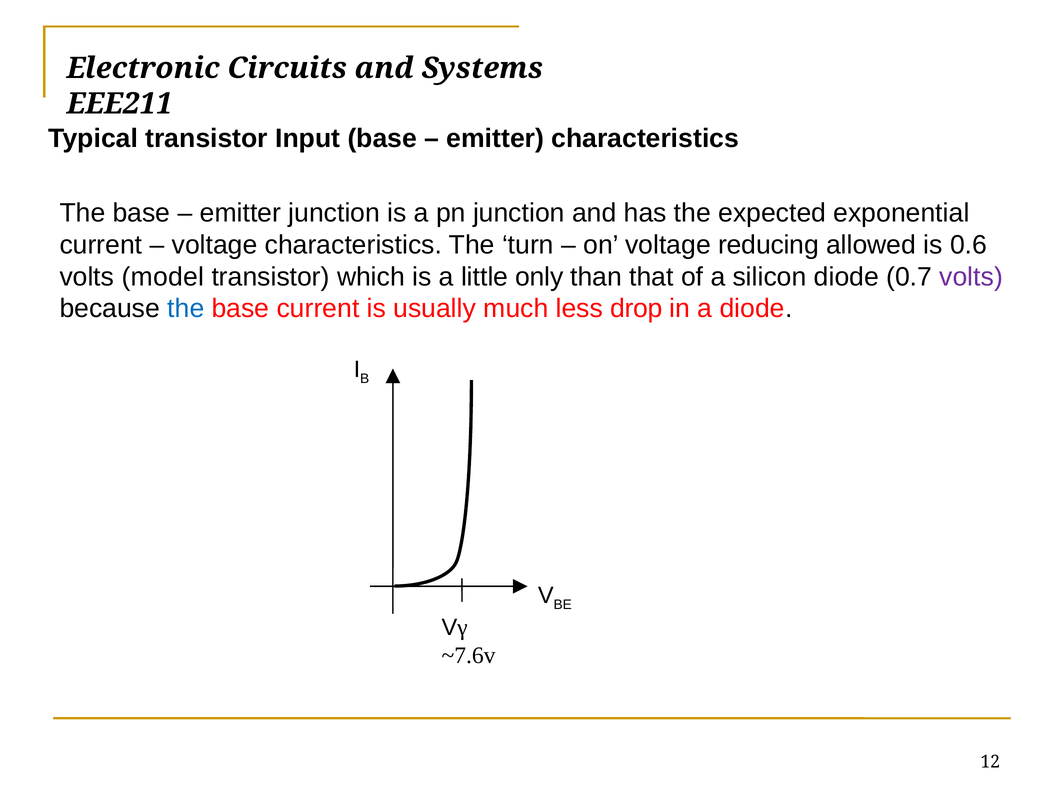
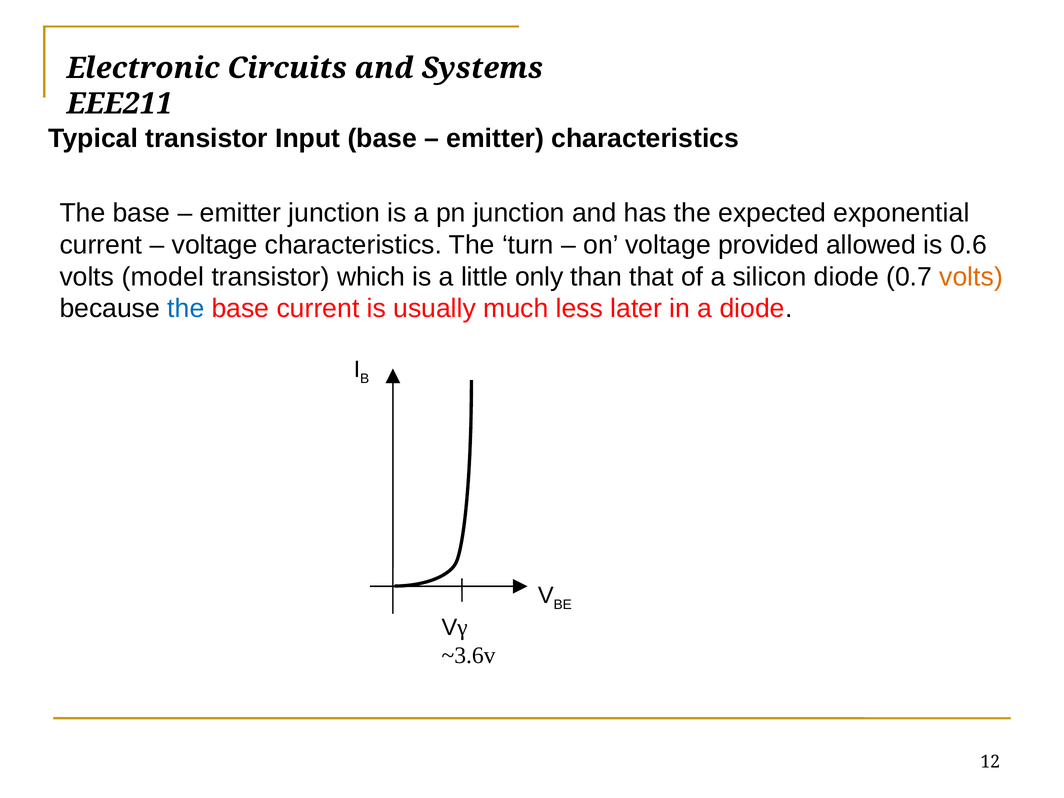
reducing: reducing -> provided (768, 245)
volts colour: purple -> orange (971, 277)
drop: drop -> later (636, 309)
~7.6v: ~7.6v -> ~3.6v (469, 656)
